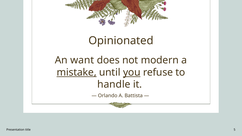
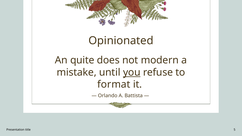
want: want -> quite (82, 60)
mistake underline: present -> none (77, 72)
handle: handle -> format (114, 84)
